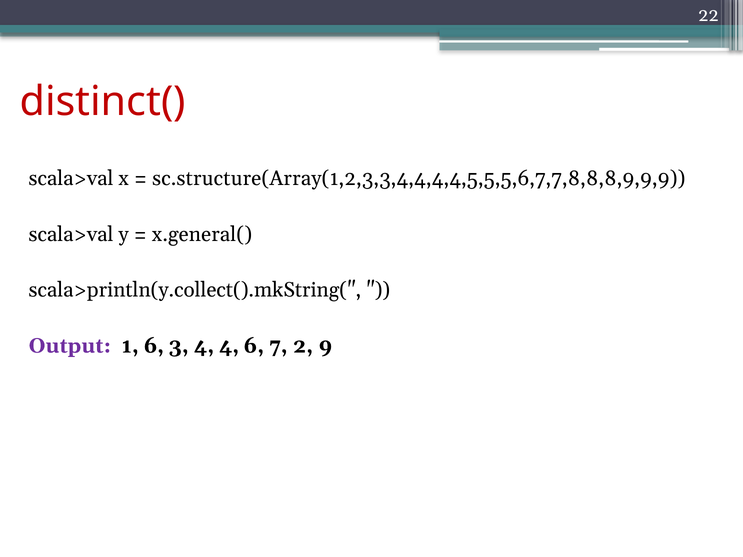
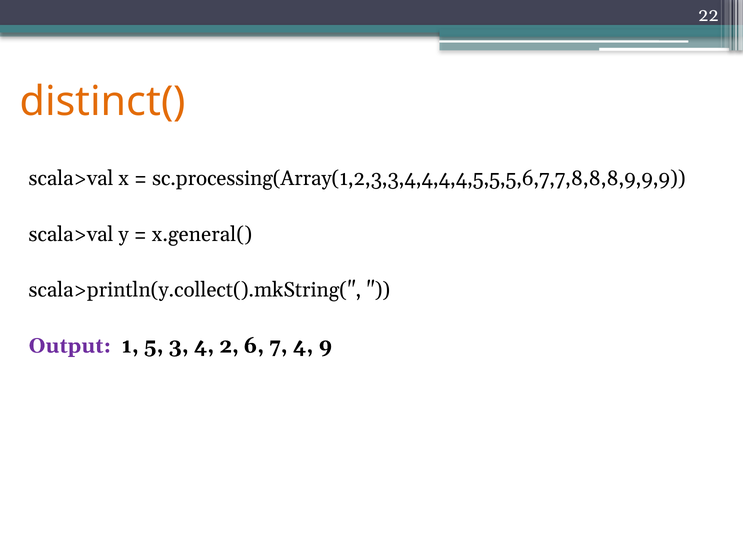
distinct( colour: red -> orange (103, 102)
sc.structure(Array(1,2,3,3,4,4,4,4,5,5,5,6,7,7,8,8,8,9,9,9: sc.structure(Array(1,2,3,3,4,4,4,4,5,5,5,6,7,7,8,8,8,9,9,9 -> sc.processing(Array(1,2,3,3,4,4,4,4,5,5,5,6,7,7,8,8,8,9,9,9 (419, 178)
1 6: 6 -> 5 (154, 346)
4 4: 4 -> 2 (229, 346)
7 2: 2 -> 4 (303, 346)
